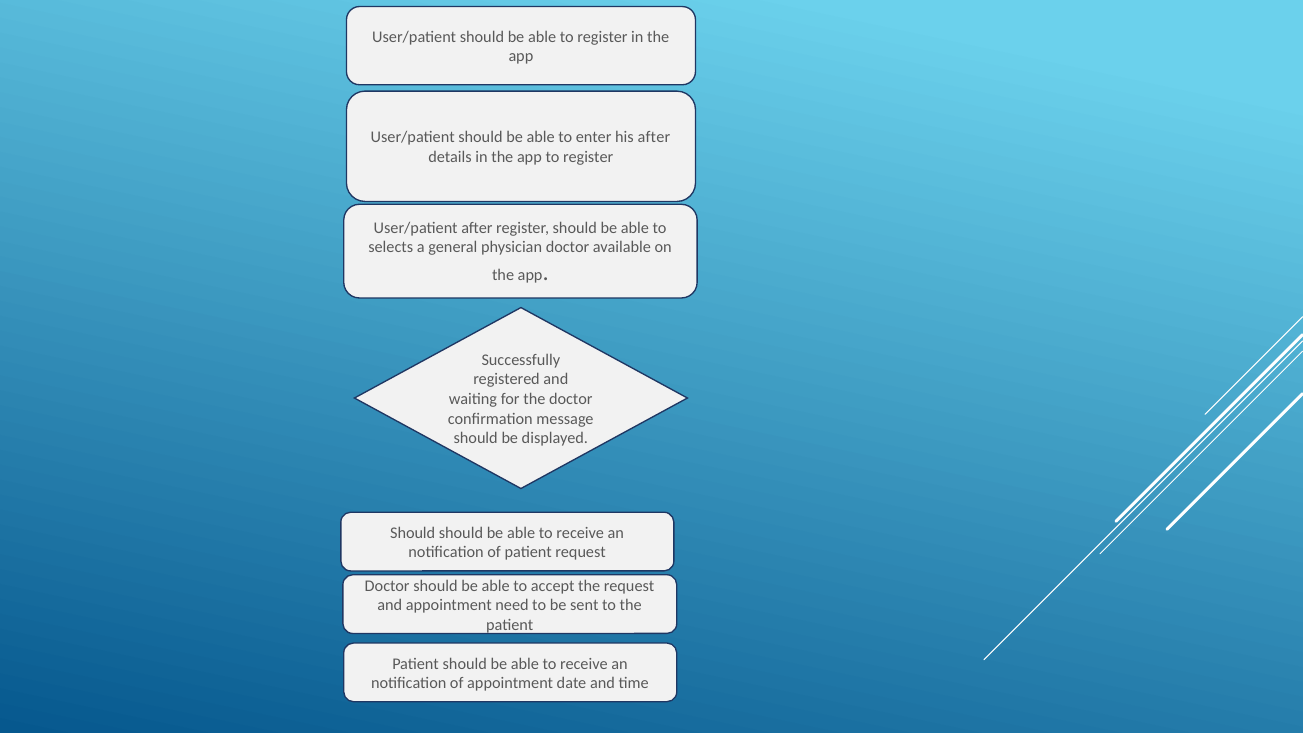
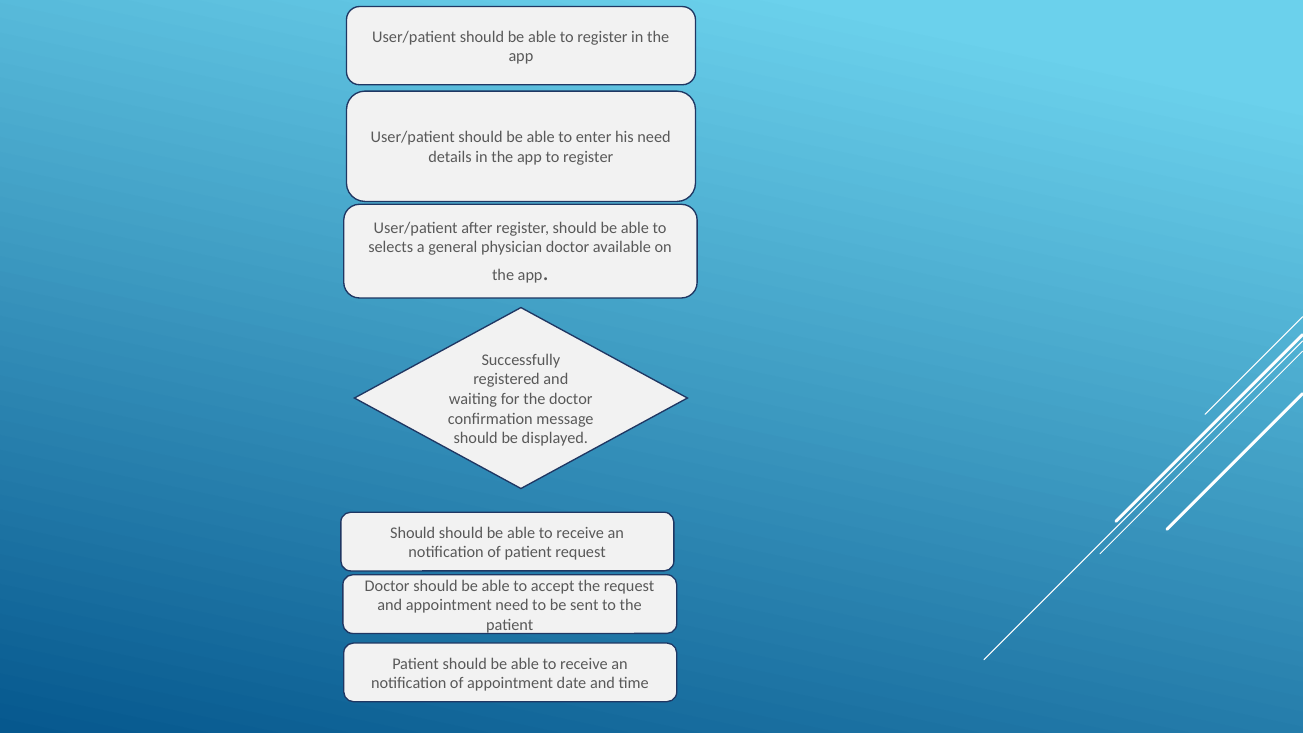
his after: after -> need (654, 138)
